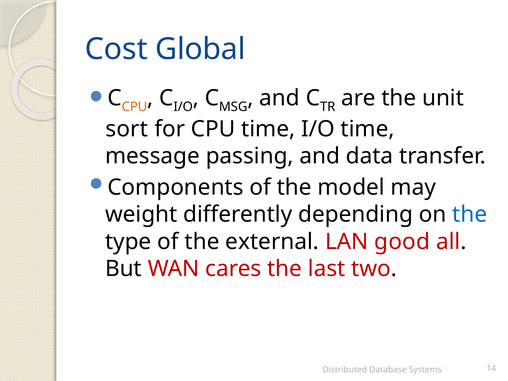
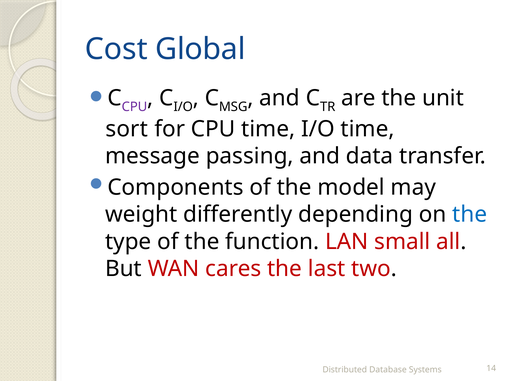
CPU colour: orange -> purple (134, 107)
external: external -> function (272, 242)
good: good -> small (402, 242)
